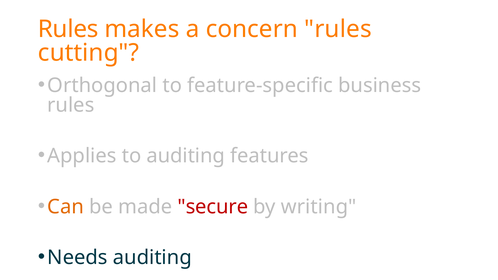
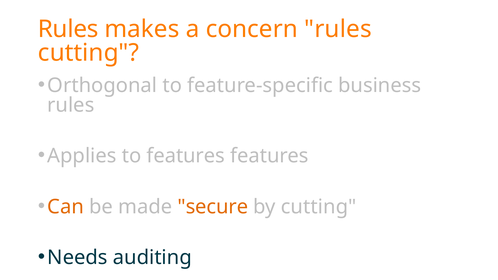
to auditing: auditing -> features (186, 156)
secure colour: red -> orange (213, 207)
by writing: writing -> cutting (319, 207)
